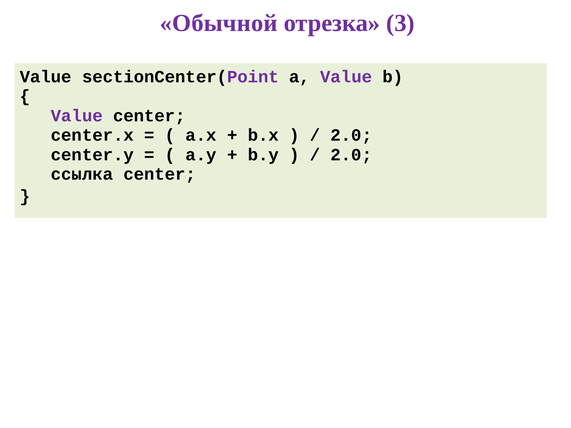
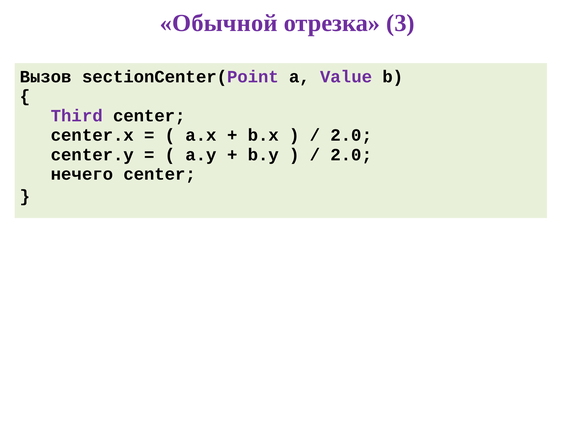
Value: Value -> Вызов (46, 77)
Value: Value -> Third (77, 116)
ссылка: ссылка -> нечего (82, 174)
